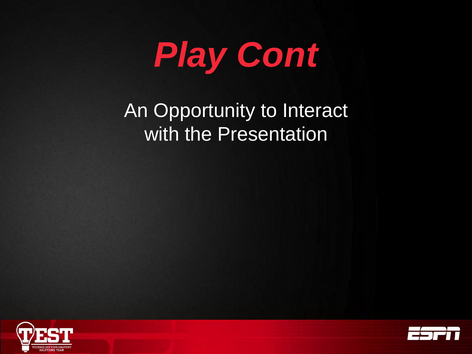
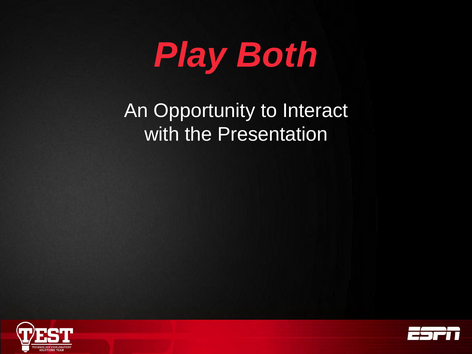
Cont: Cont -> Both (277, 55)
